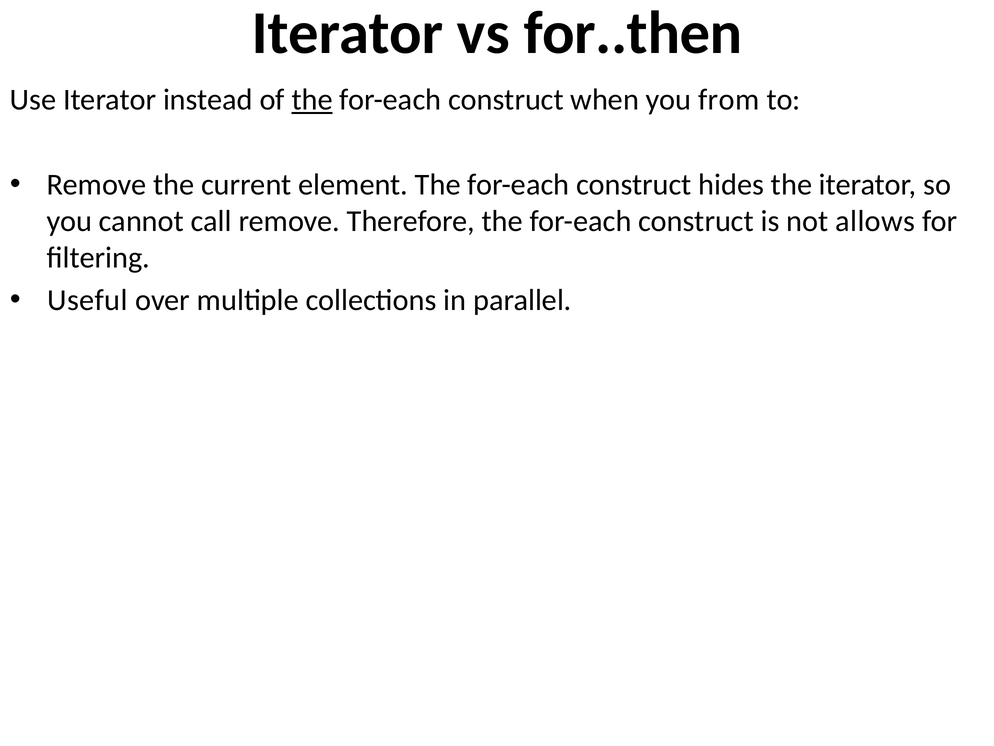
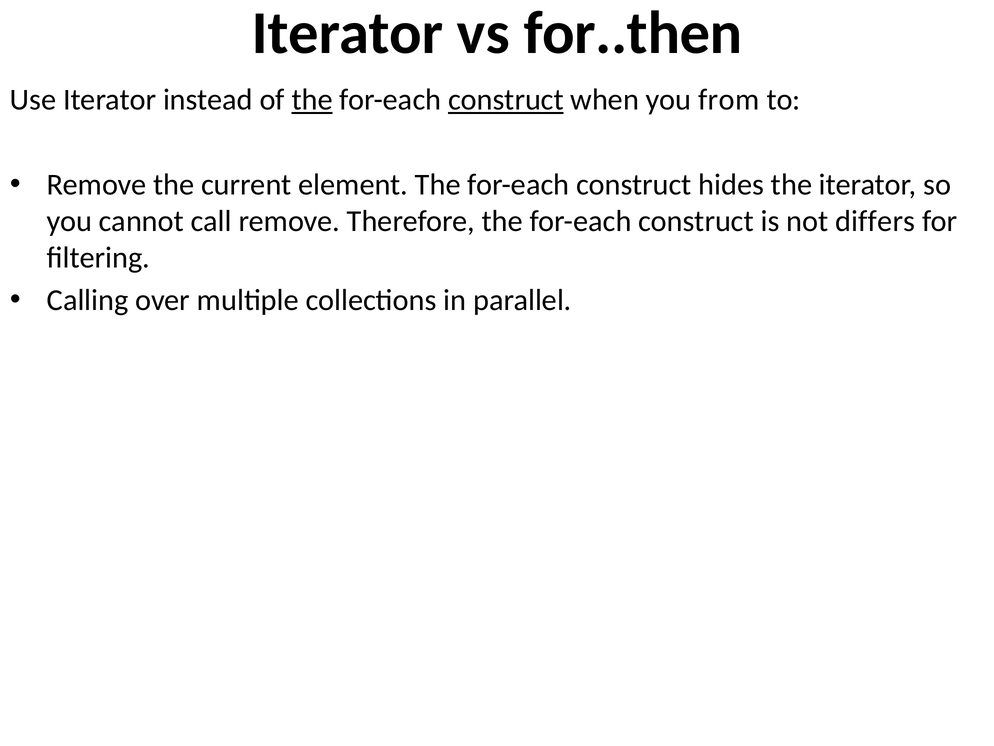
construct underline: none -> present (506, 100)
allows: allows -> differs (875, 221)
Useful: Useful -> Calling (88, 300)
